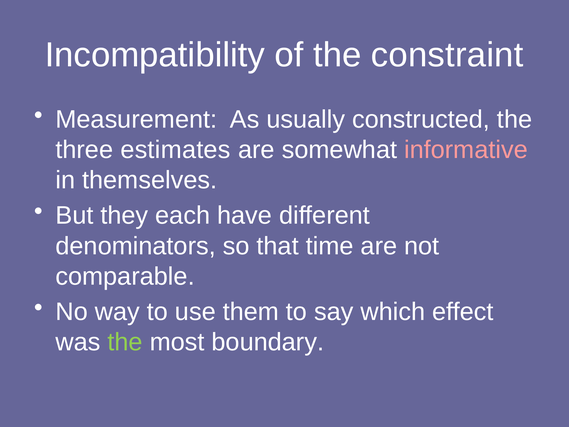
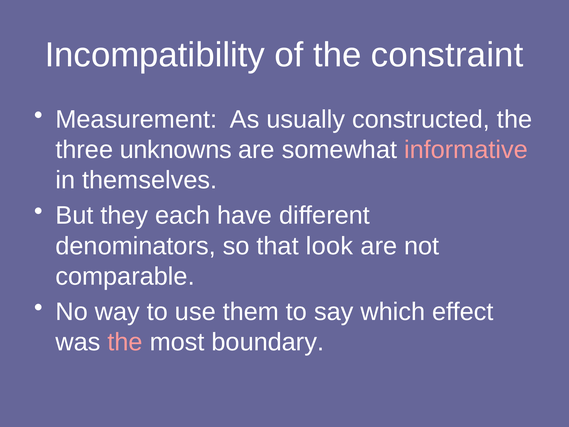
estimates: estimates -> unknowns (176, 150)
time: time -> look (330, 246)
the colour: light green -> pink (125, 342)
